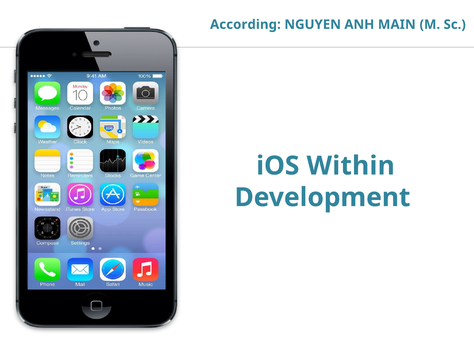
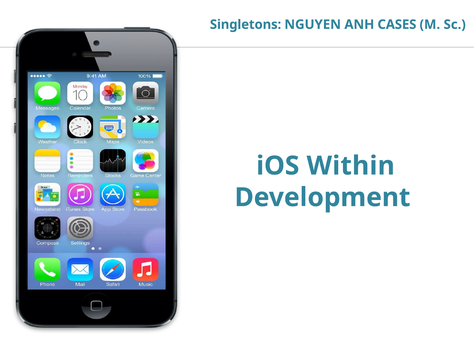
According: According -> Singletons (246, 24)
MAIN: MAIN -> CASES (397, 24)
